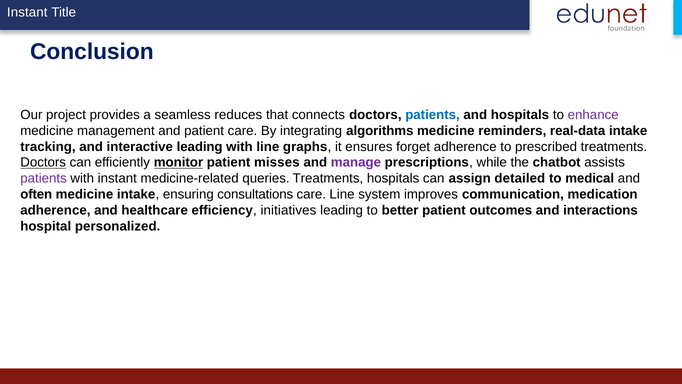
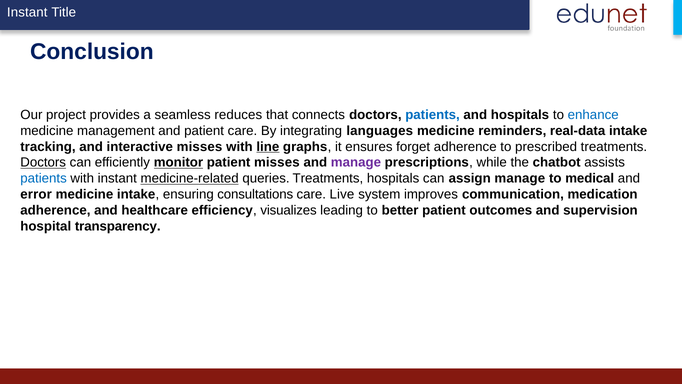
enhance colour: purple -> blue (593, 115)
algorithms: algorithms -> languages (380, 131)
interactive leading: leading -> misses (200, 146)
line underline: none -> present (268, 146)
patients colour: purple -> blue (44, 178)
medicine-related underline: none -> present (190, 178)
assign detailed: detailed -> manage (520, 178)
often: often -> error (36, 194)
care Line: Line -> Live (342, 194)
initiatives: initiatives -> visualizes (289, 210)
interactions: interactions -> supervision (600, 210)
personalized: personalized -> transparency (118, 226)
